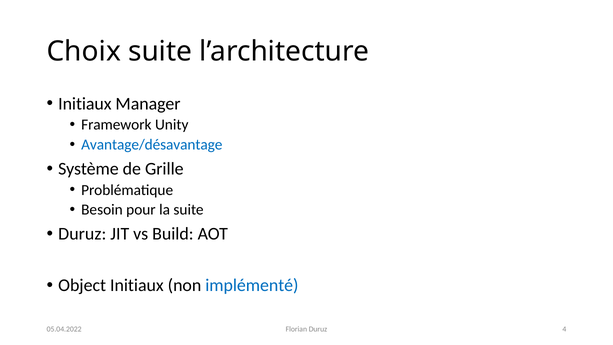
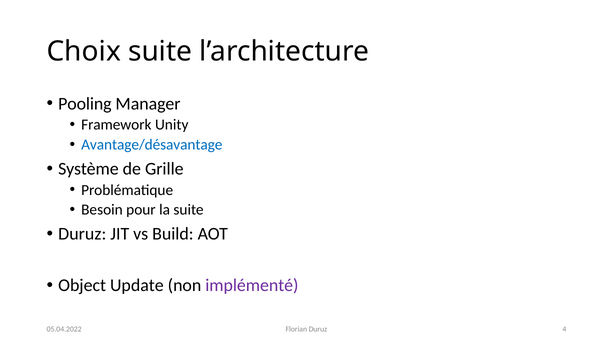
Initiaux: Initiaux -> Pooling (85, 104)
Object Initiaux: Initiaux -> Update (137, 285)
implémenté colour: blue -> purple (252, 285)
